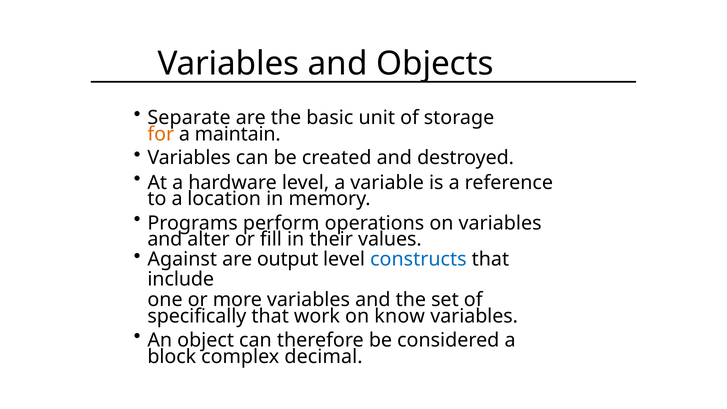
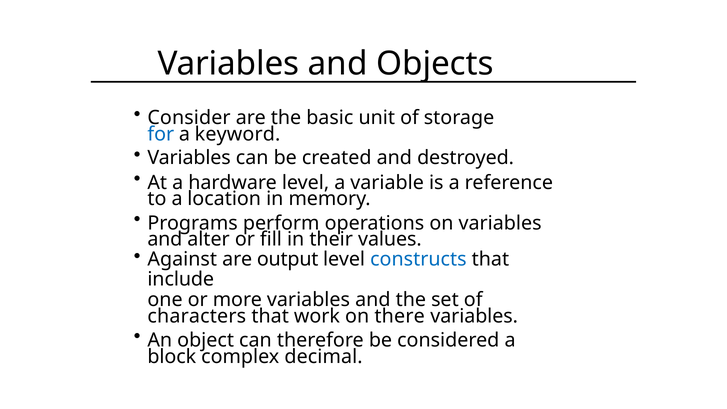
Separate: Separate -> Consider (189, 118)
for colour: orange -> blue (161, 134)
maintain: maintain -> keyword (238, 134)
specifically: specifically -> characters (197, 316)
know: know -> there (400, 316)
